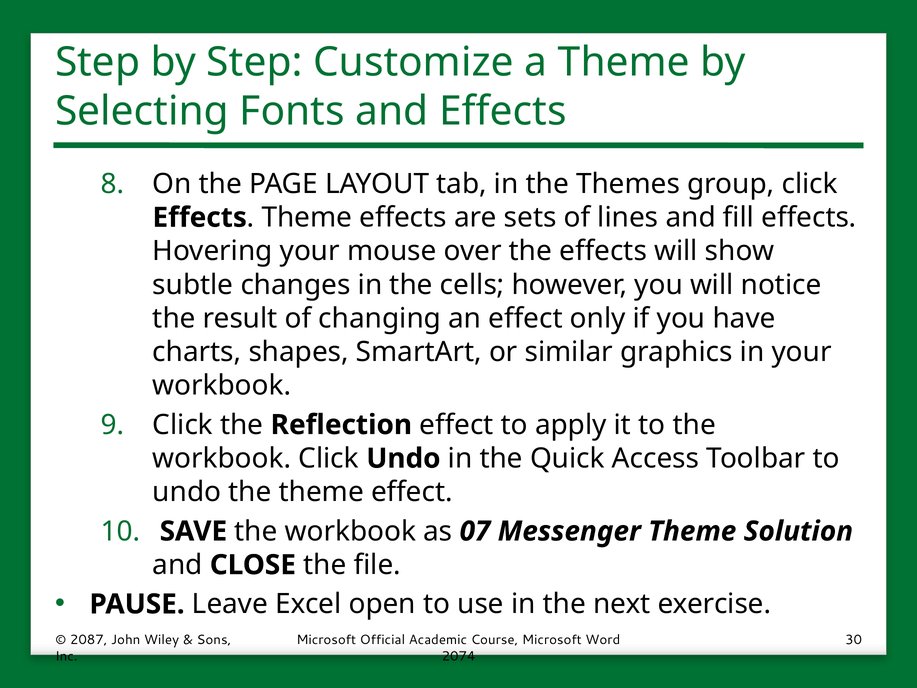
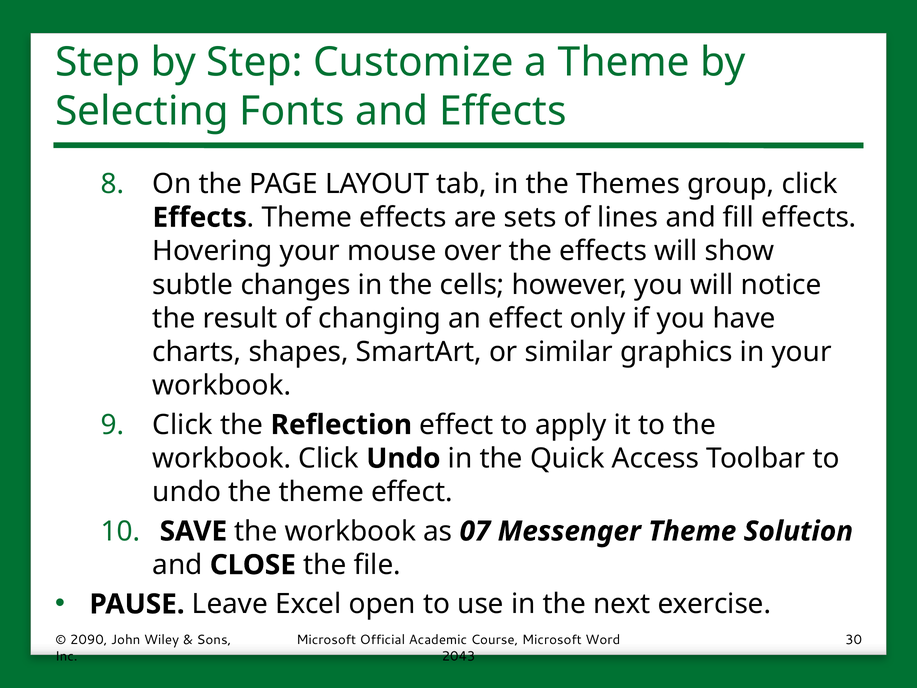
2087: 2087 -> 2090 (89, 640)
2074: 2074 -> 2043 (459, 656)
